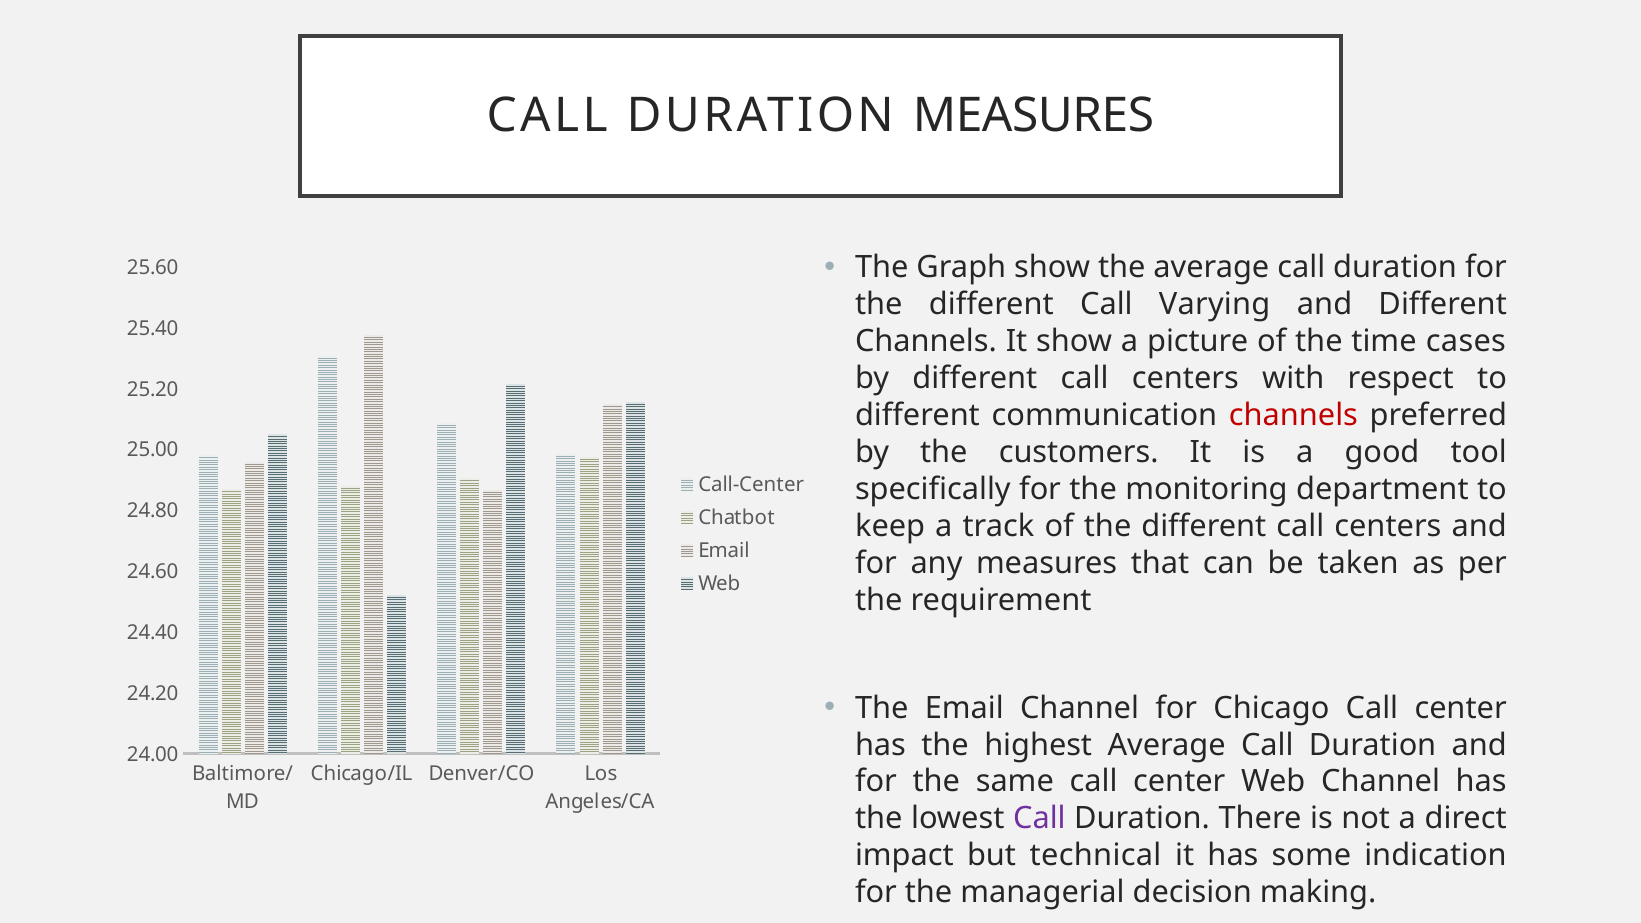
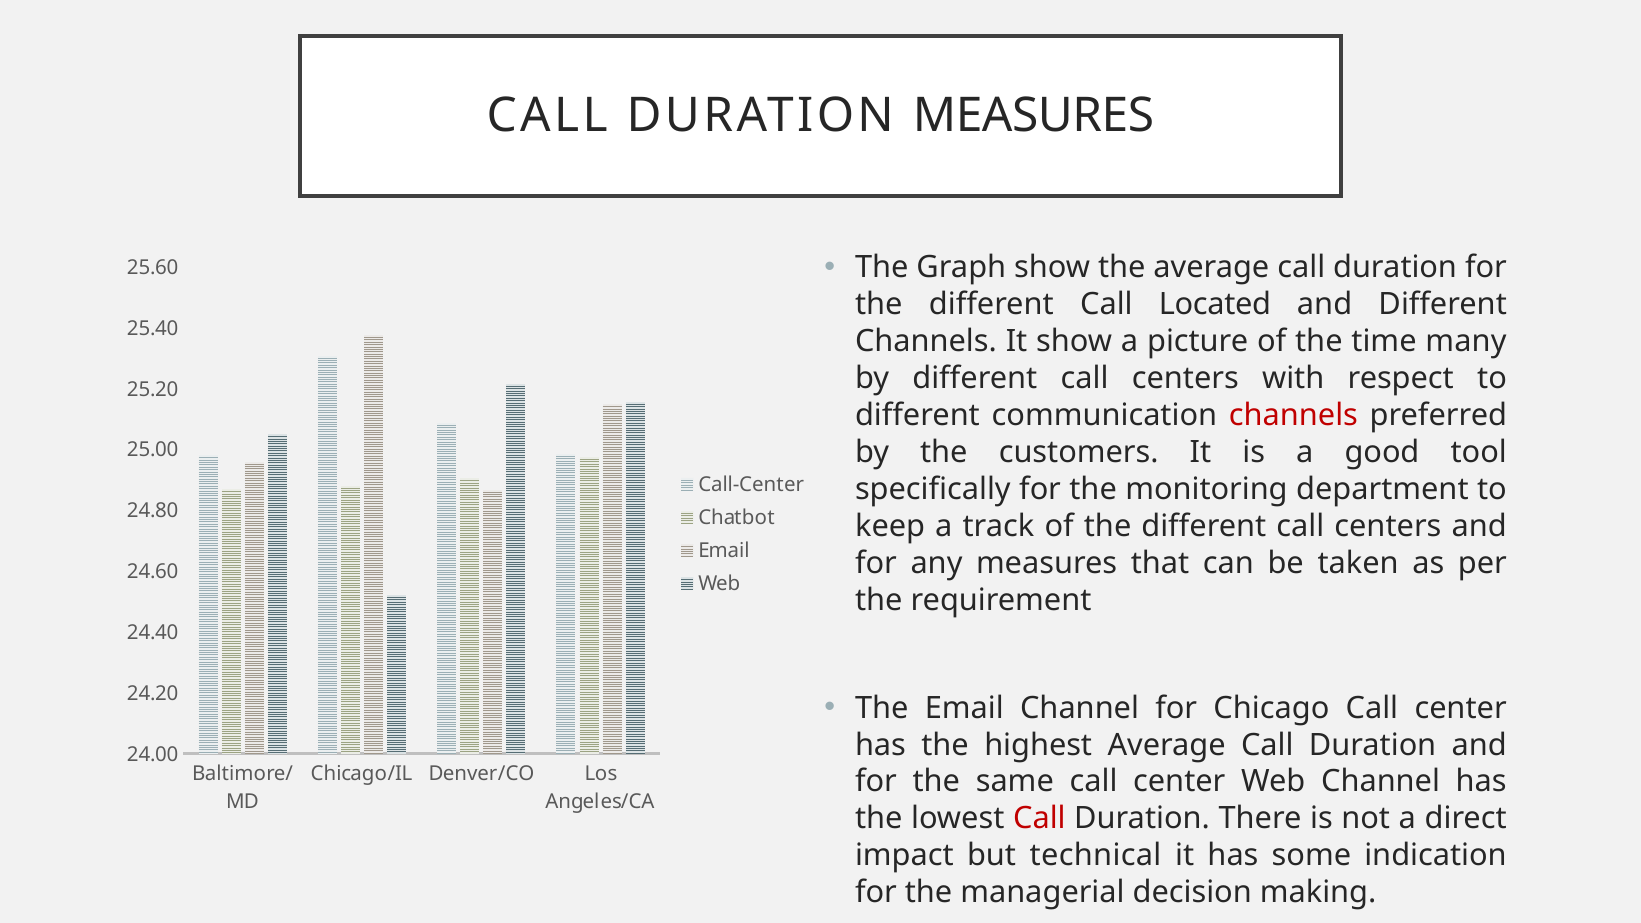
Varying: Varying -> Located (1215, 305)
cases: cases -> many (1466, 342)
Call colour: purple -> red (1039, 819)
